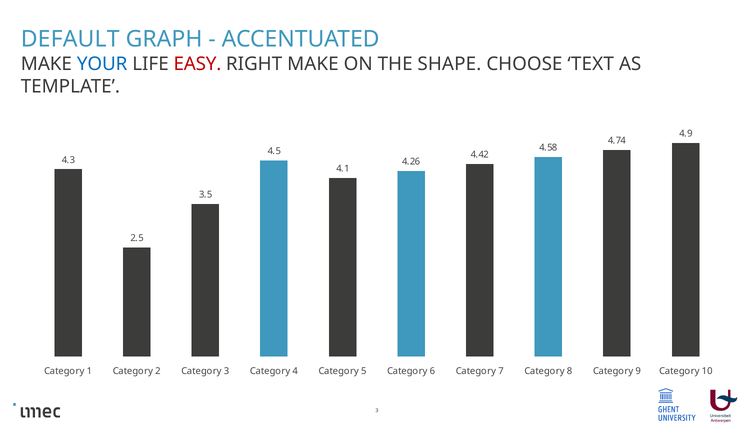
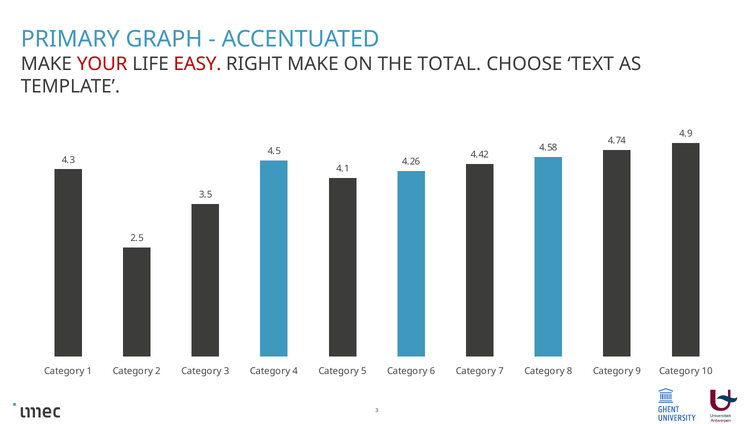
DEFAULT: DEFAULT -> PRIMARY (70, 39)
YOUR colour: blue -> red (102, 64)
SHAPE: SHAPE -> TOTAL (449, 64)
